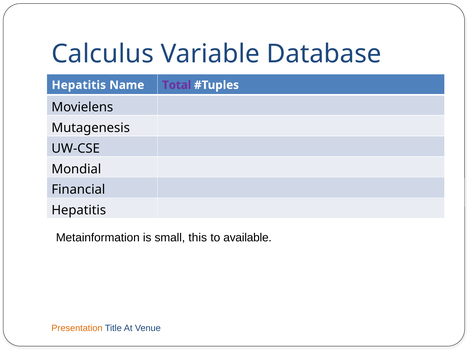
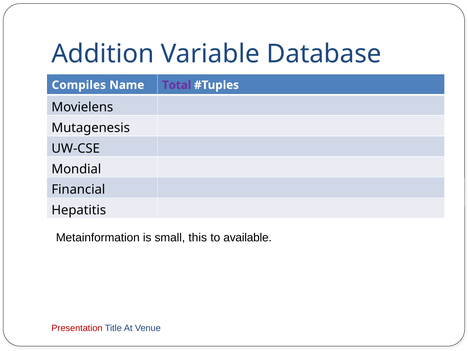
Calculus: Calculus -> Addition (103, 54)
Hepatitis: Hepatitis -> Compiles (79, 85)
Presentation colour: orange -> red (77, 328)
